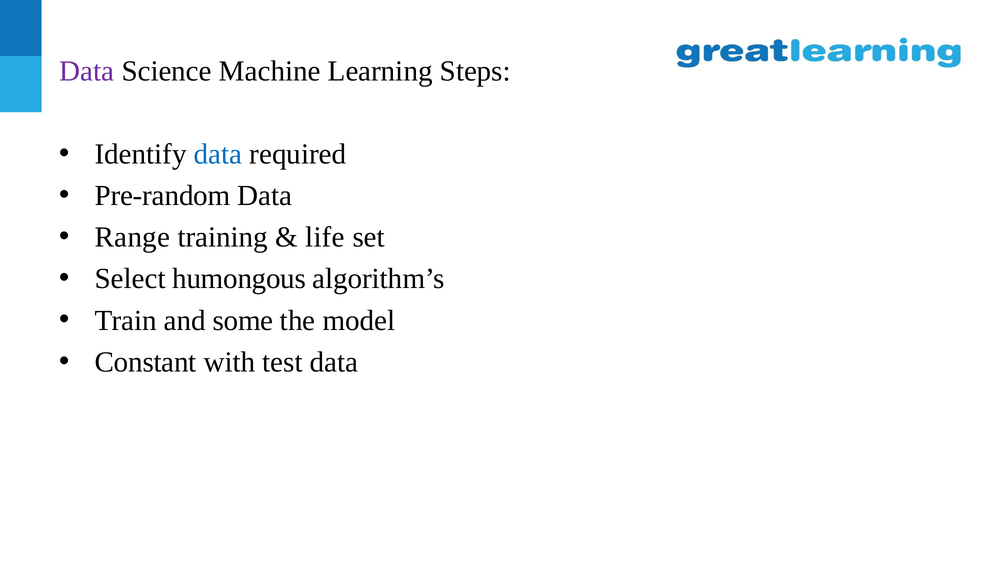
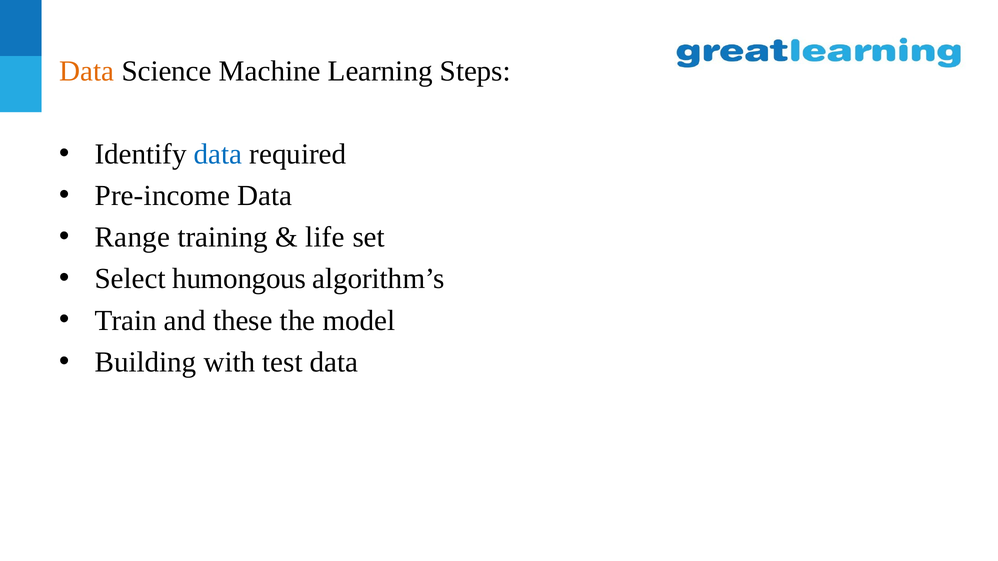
Data colour: purple -> orange (87, 71)
Pre-random: Pre-random -> Pre-income (162, 196)
some: some -> these (243, 321)
Constant: Constant -> Building (146, 362)
